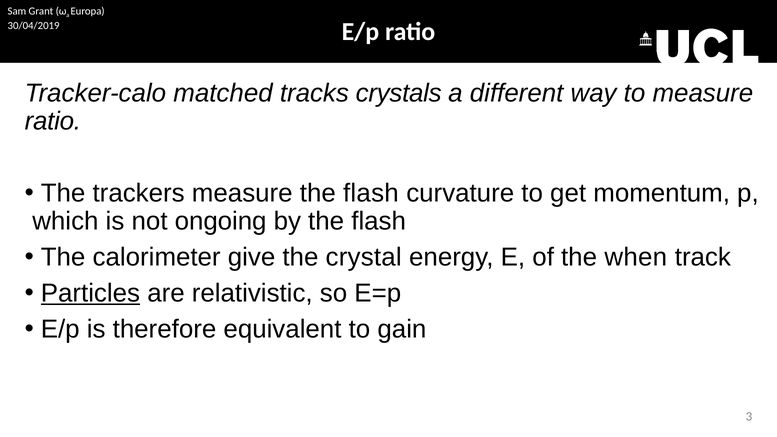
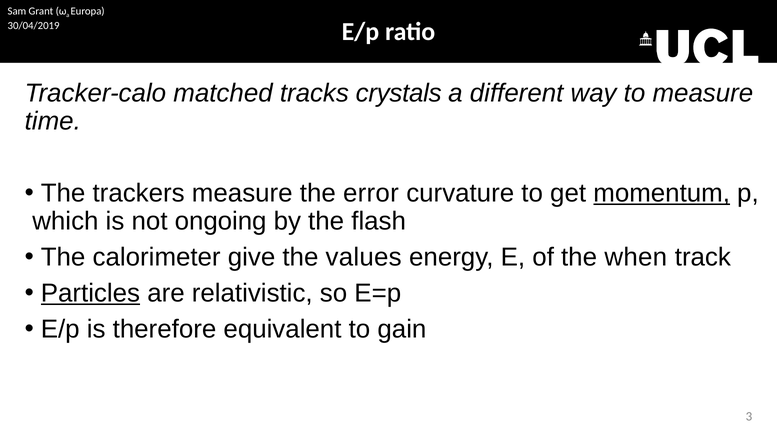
ratio: ratio -> time (53, 121)
measure the flash: flash -> error (371, 193)
momentum underline: none -> present (662, 193)
crystal: crystal -> values (364, 257)
